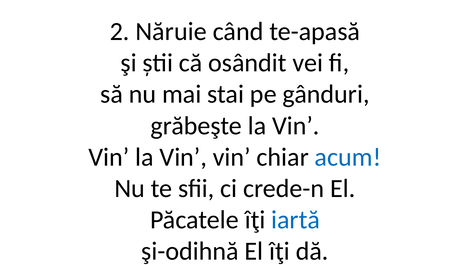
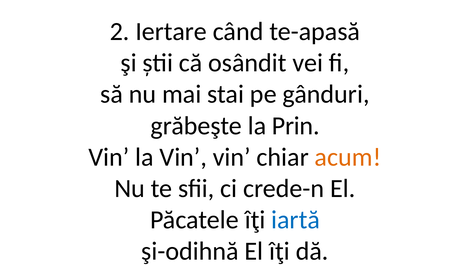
Năruie: Năruie -> Iertare (171, 31)
grăbeşte la Vinʼ: Vinʼ -> Prin (296, 125)
acum colour: blue -> orange (348, 157)
